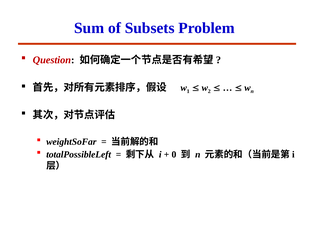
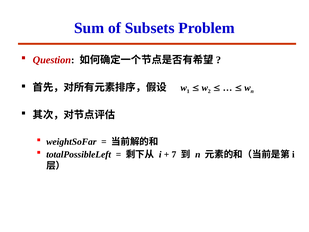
0: 0 -> 7 (174, 154)
